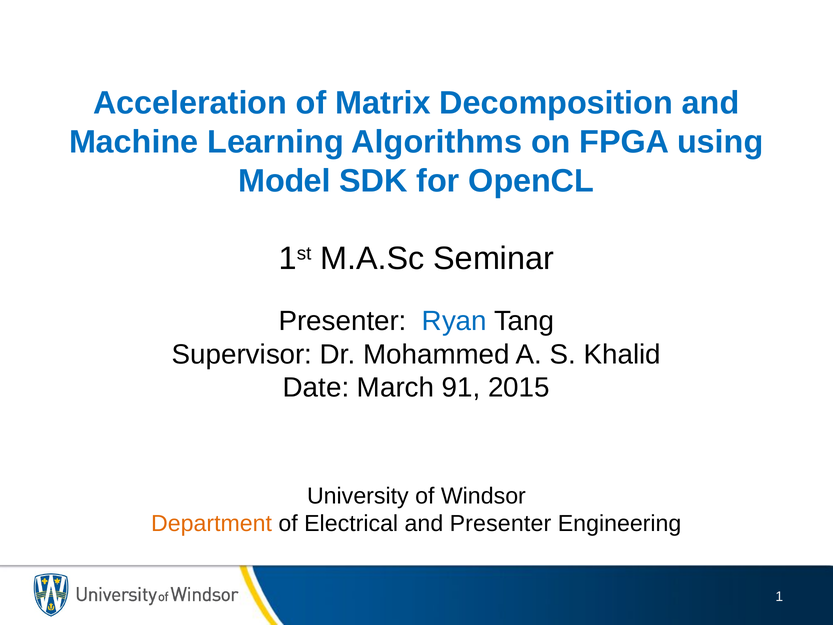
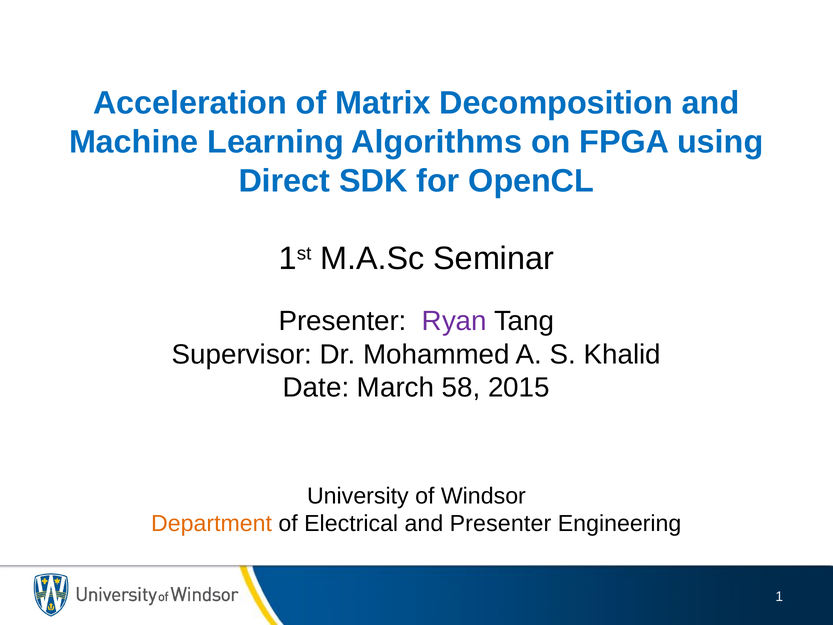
Model: Model -> Direct (284, 181)
Ryan colour: blue -> purple (454, 321)
91: 91 -> 58 (461, 388)
